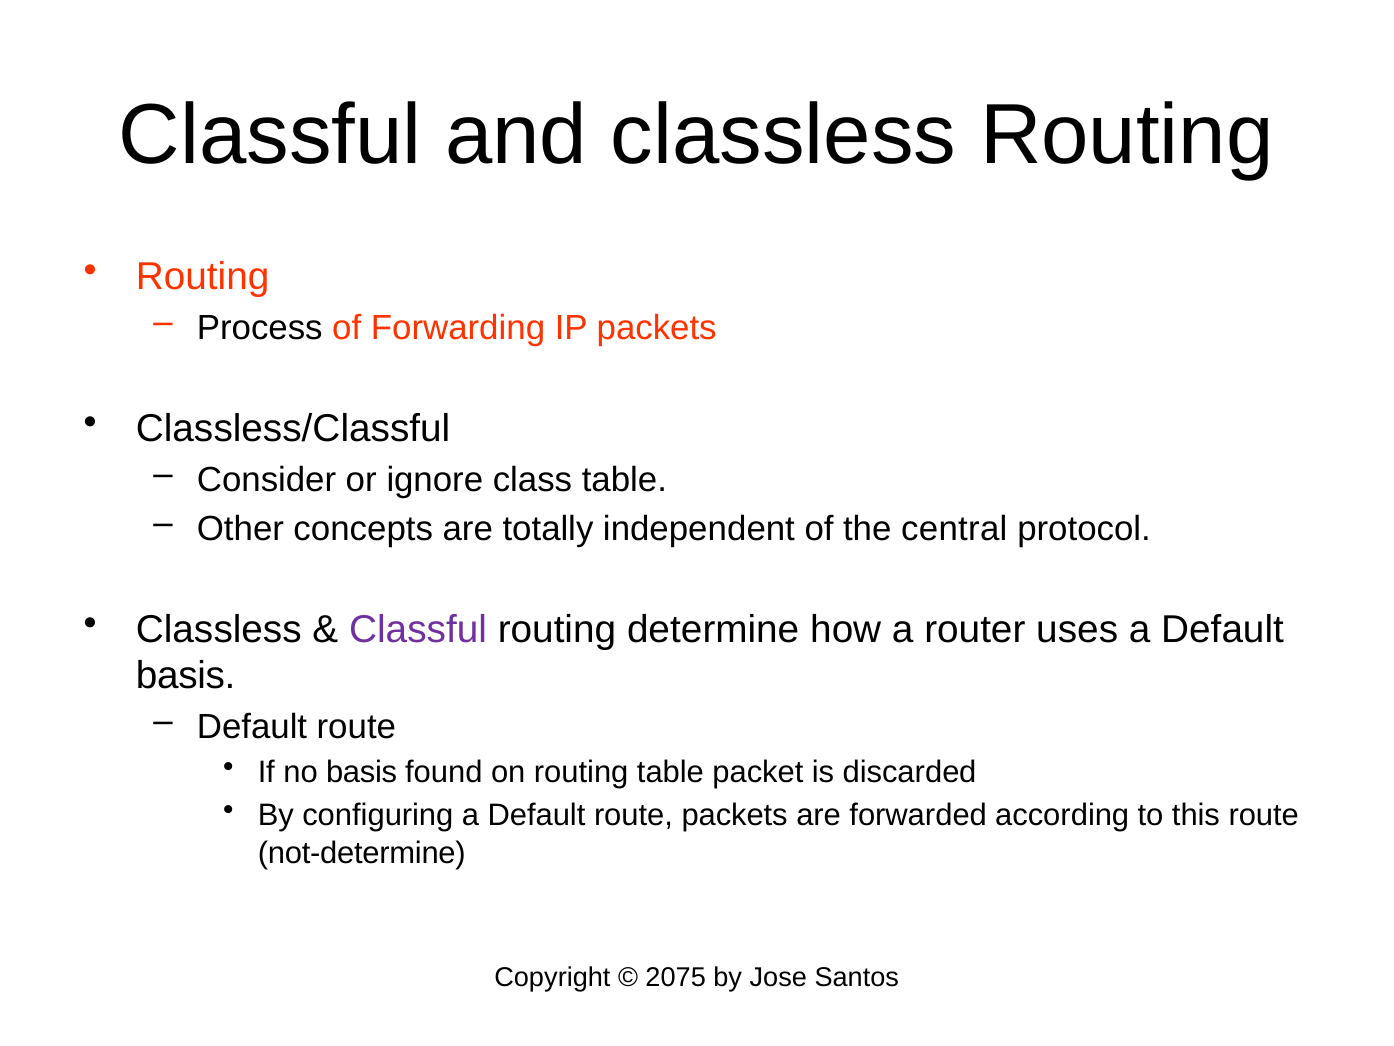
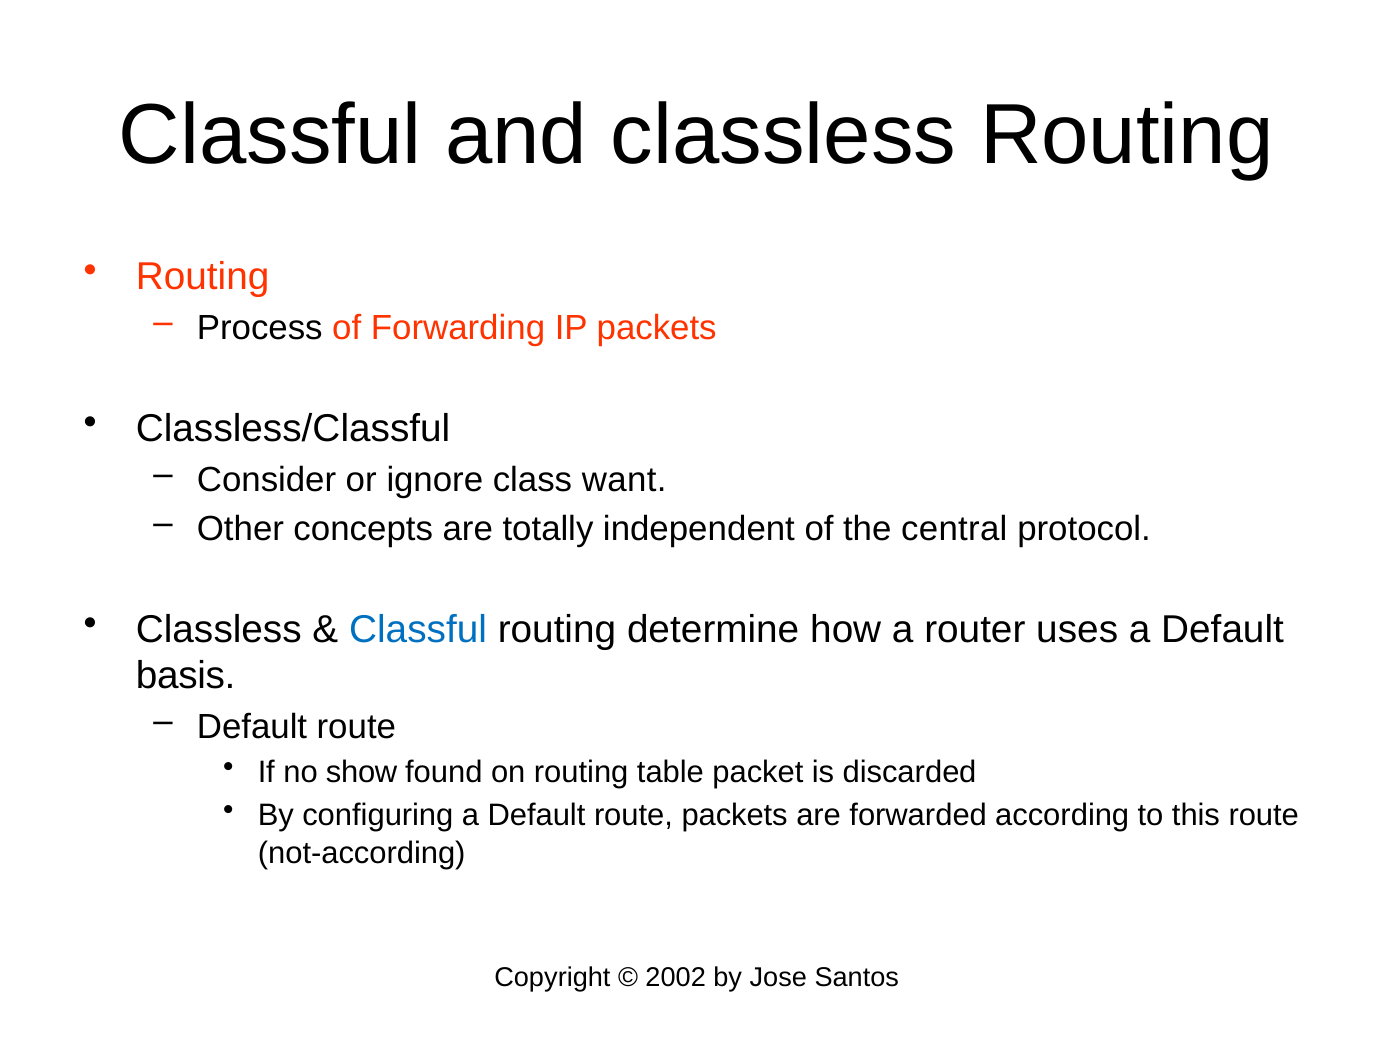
class table: table -> want (624, 480)
Classful colour: purple -> blue (418, 629)
no basis: basis -> show (362, 772)
not-determine: not-determine -> not-according (362, 853)
2075: 2075 -> 2002 (676, 977)
